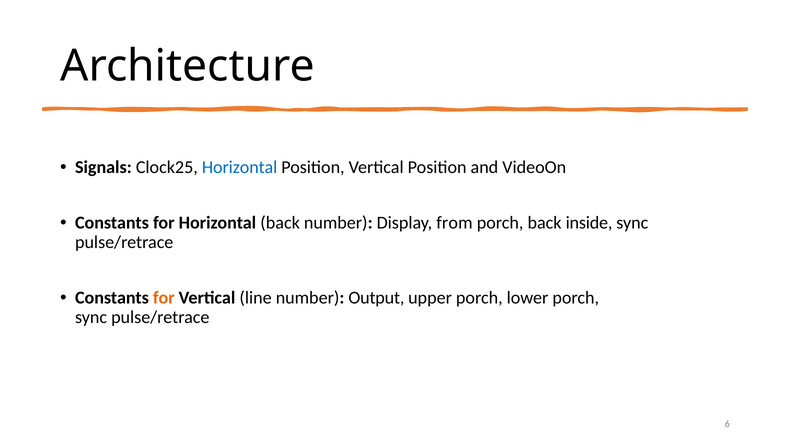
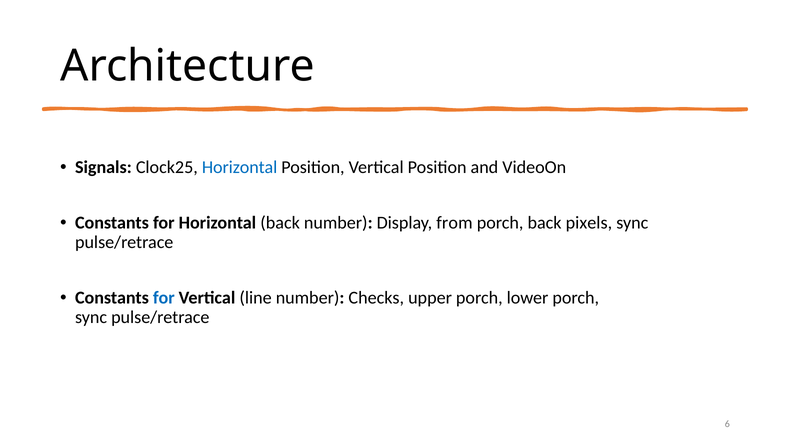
inside: inside -> pixels (589, 223)
for colour: orange -> blue (164, 298)
Output: Output -> Checks (376, 298)
